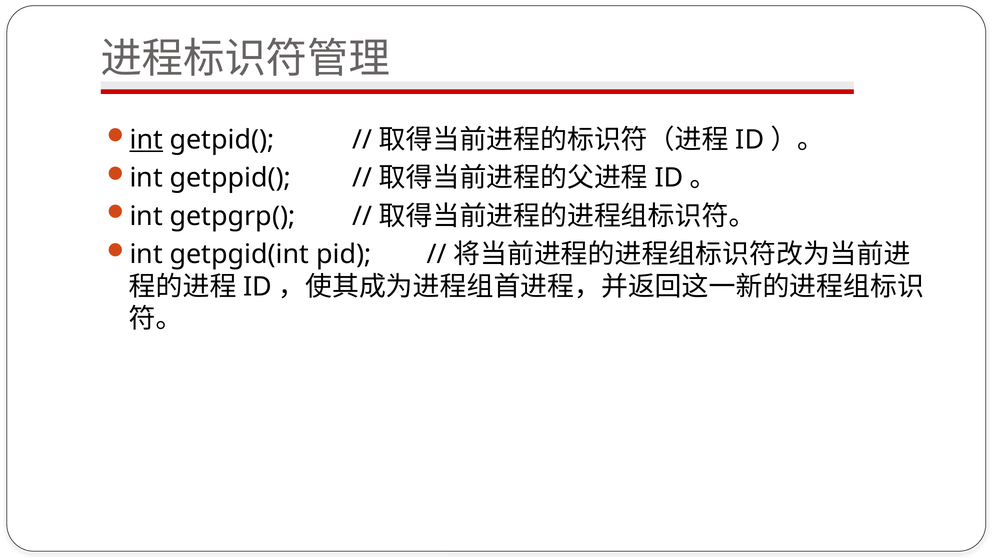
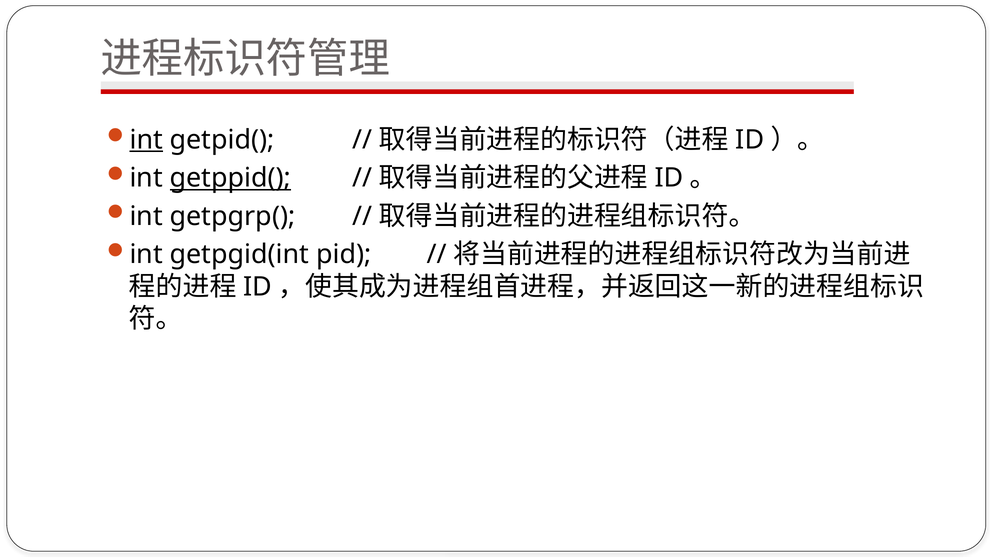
getppid( underline: none -> present (230, 178)
